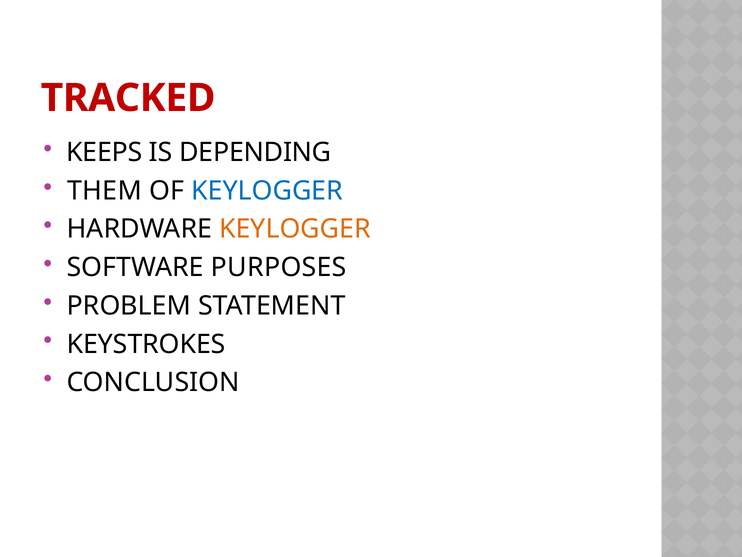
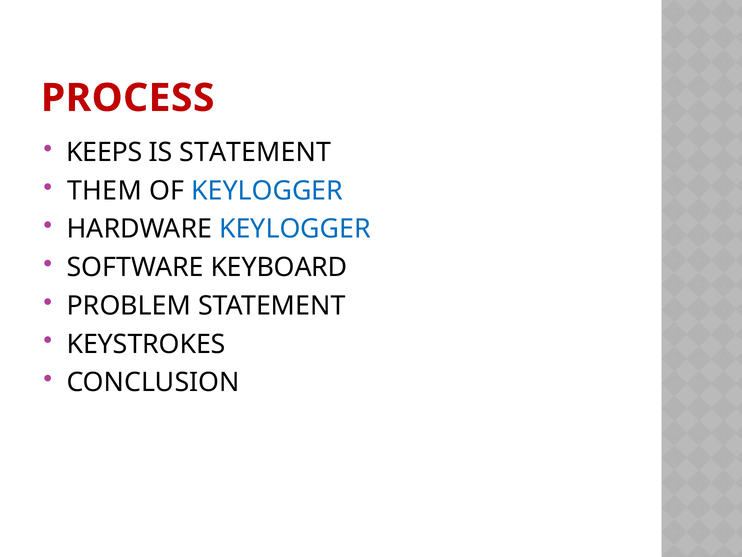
TRACKED: TRACKED -> PROCESS (128, 98)
IS DEPENDING: DEPENDING -> STATEMENT (255, 152)
KEYLOGGER colour: orange -> blue (295, 229)
PURPOSES: PURPOSES -> KEYBOARD (279, 267)
